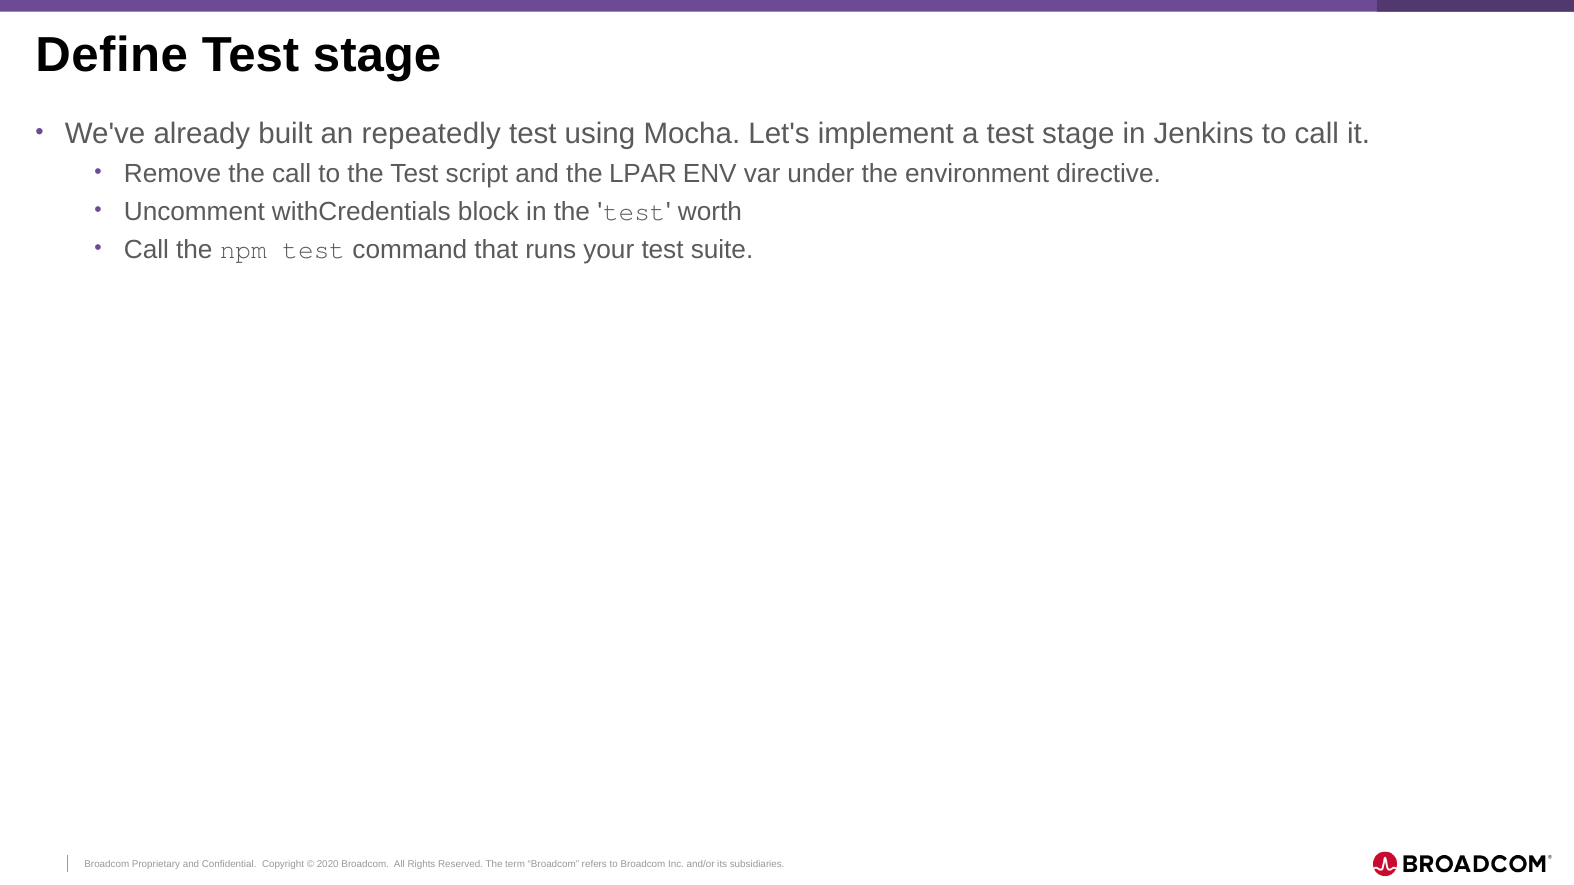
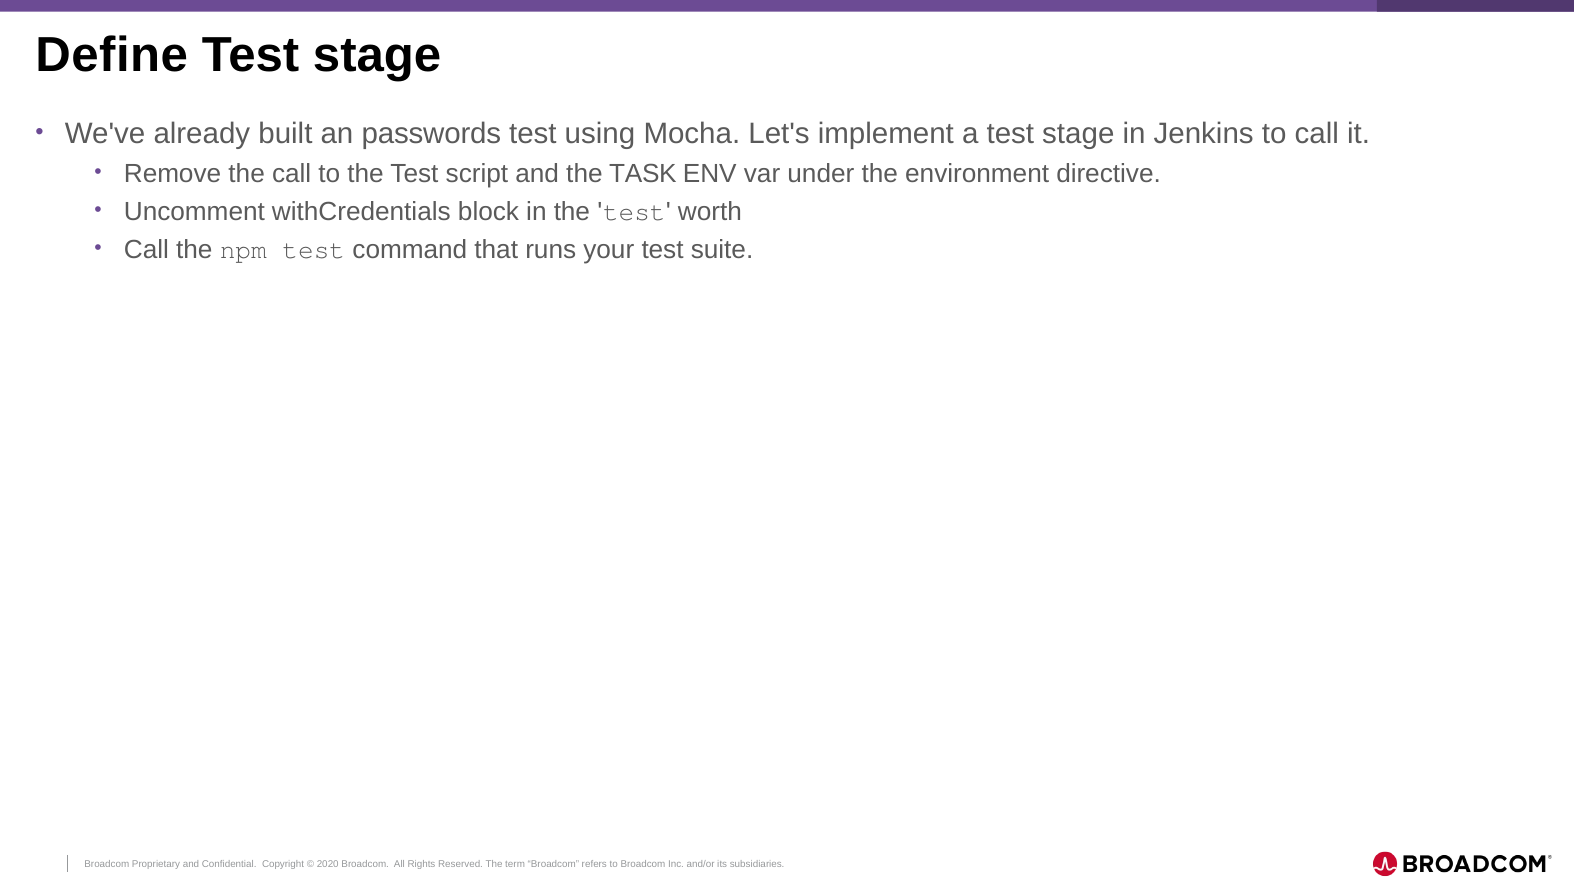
repeatedly: repeatedly -> passwords (431, 134)
LPAR: LPAR -> TASK (643, 174)
